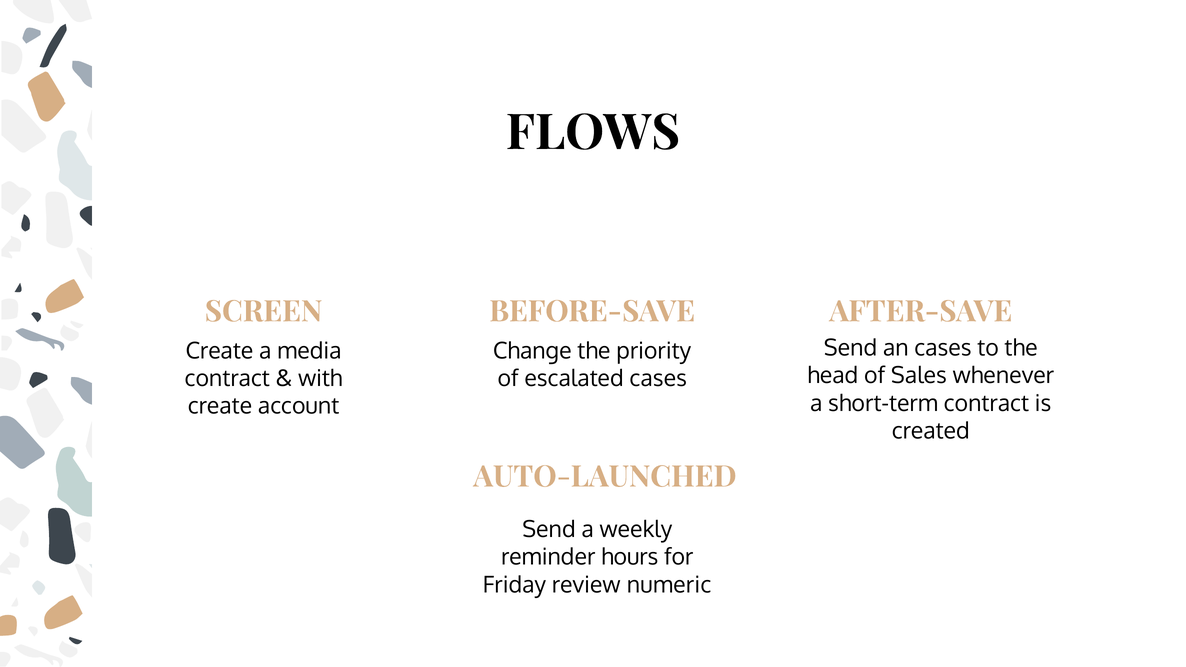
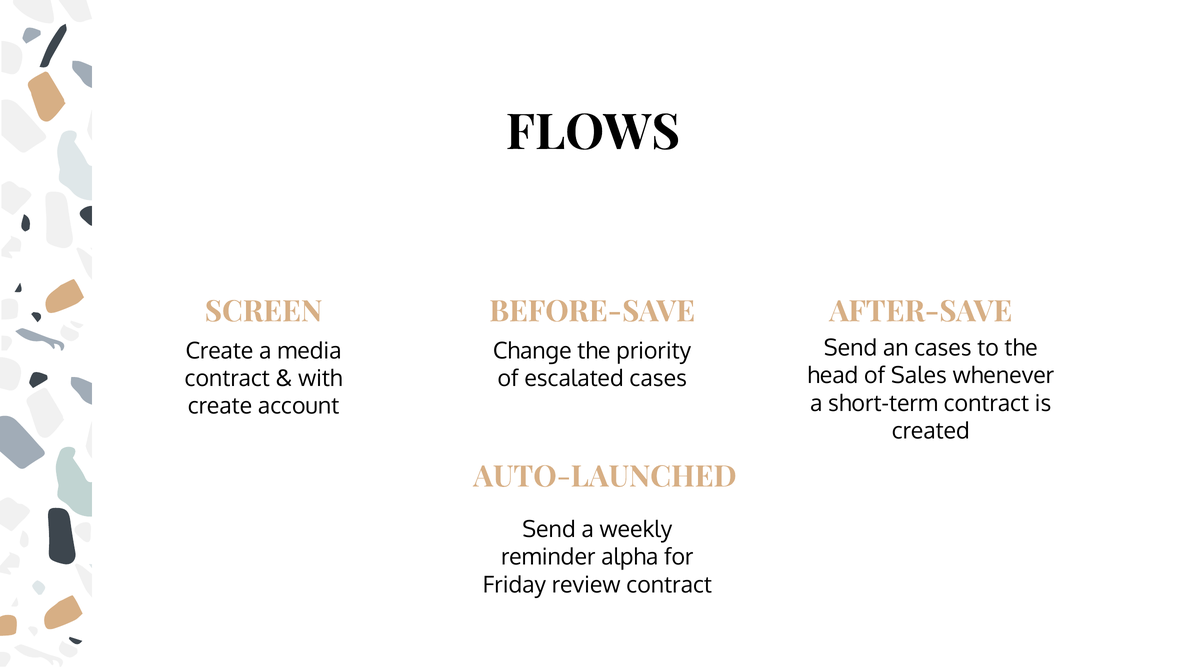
hours: hours -> alpha (630, 557)
review numeric: numeric -> contract (669, 585)
